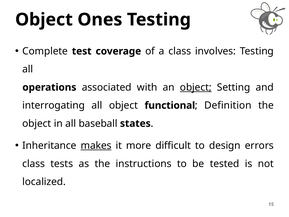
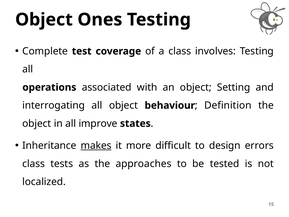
object underline: present -> none (196, 87)
functional: functional -> behaviour (170, 105)
baseball: baseball -> improve (98, 123)
instructions: instructions -> approaches (144, 164)
